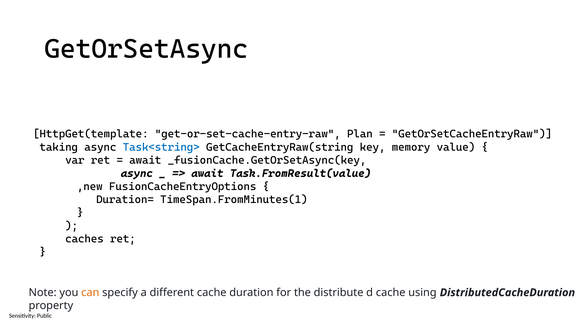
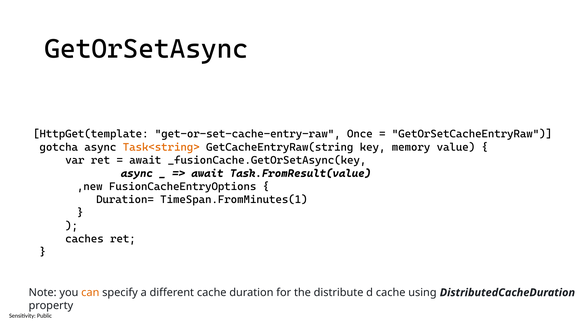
Plan: Plan -> Once (360, 134)
taking: taking -> gotcha (59, 147)
Task<string> colour: blue -> orange (161, 147)
